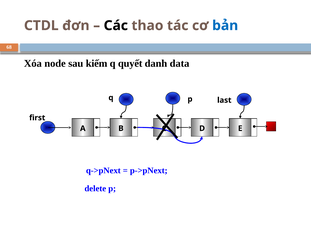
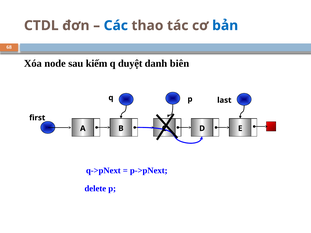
Các colour: black -> blue (116, 26)
quyết: quyết -> duyệt (130, 63)
data: data -> biên (179, 63)
